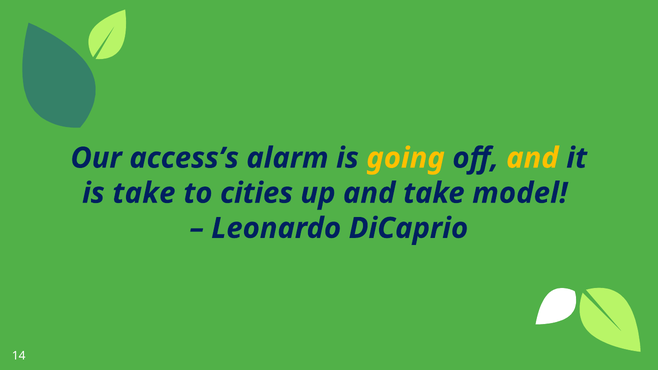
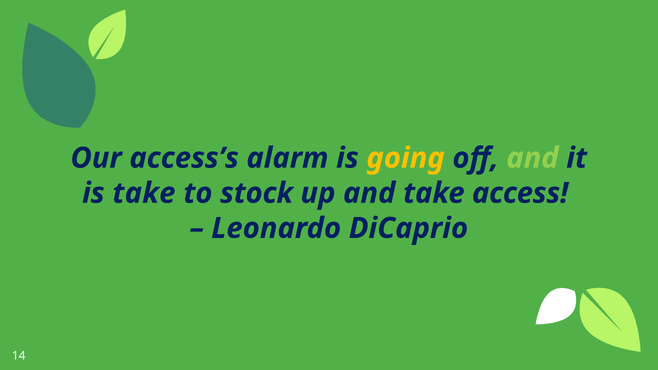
and colour: yellow -> light green (532, 158)
cities: cities -> stock (257, 193)
model: model -> access (520, 193)
